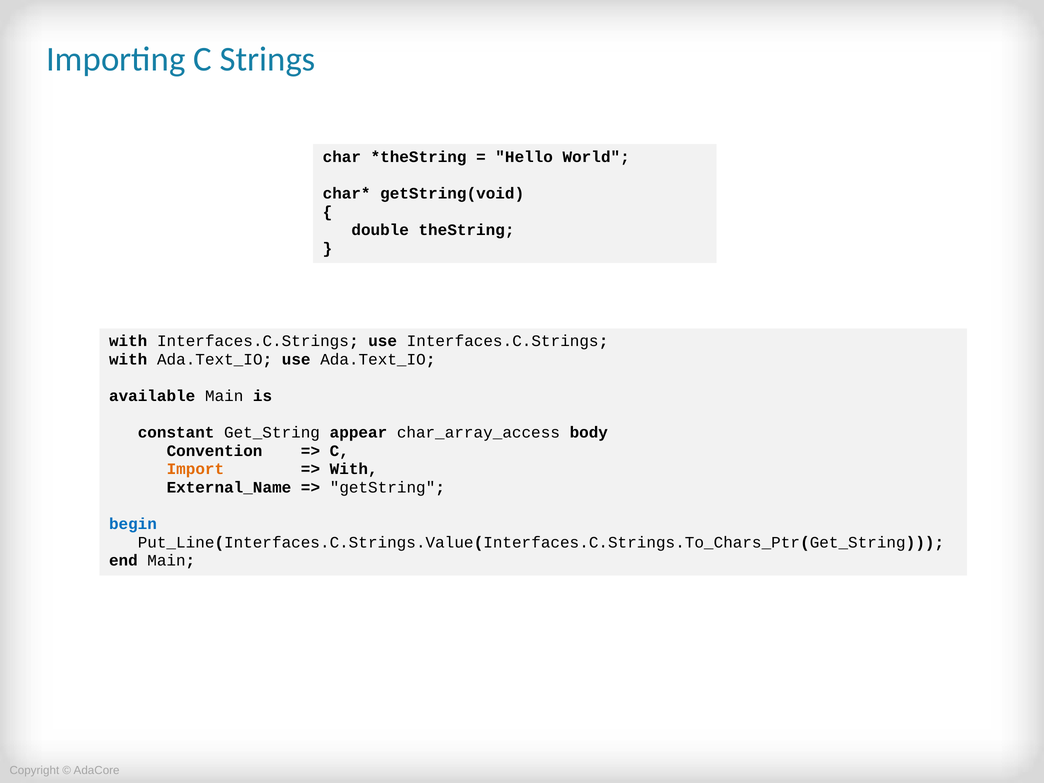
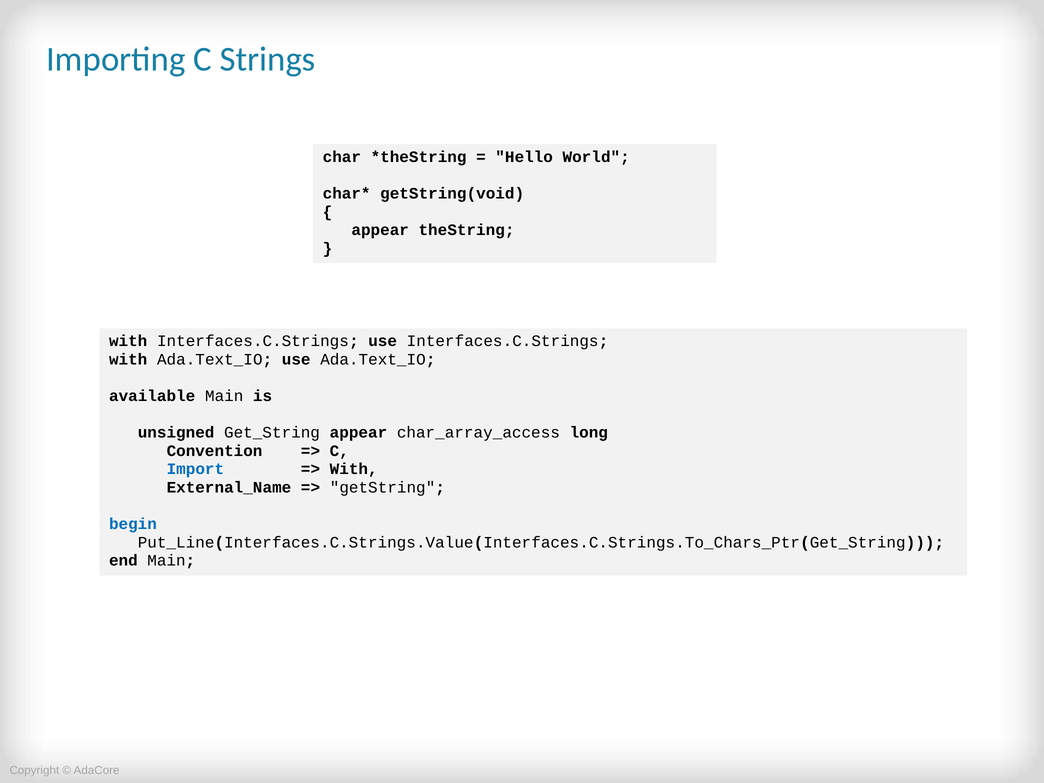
double: double -> appear (380, 230)
constant: constant -> unsigned (176, 433)
body: body -> long (589, 433)
Import colour: orange -> blue (195, 469)
